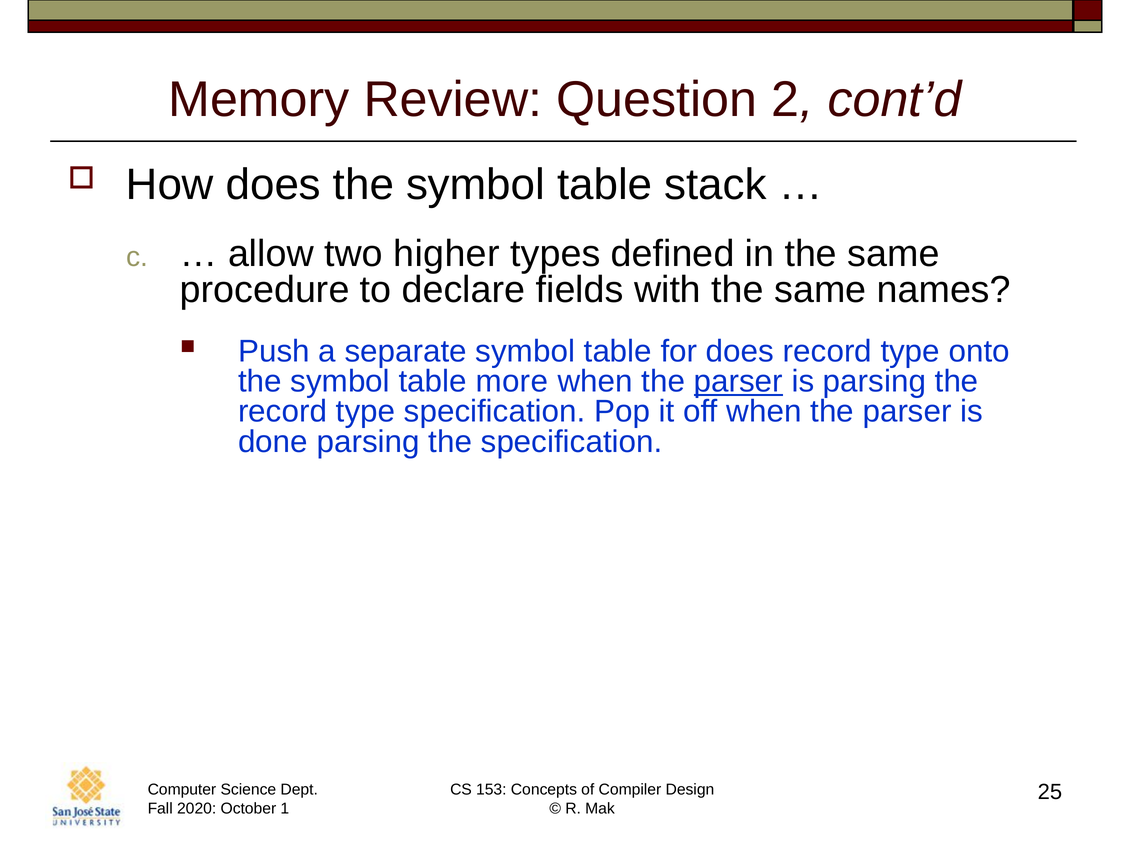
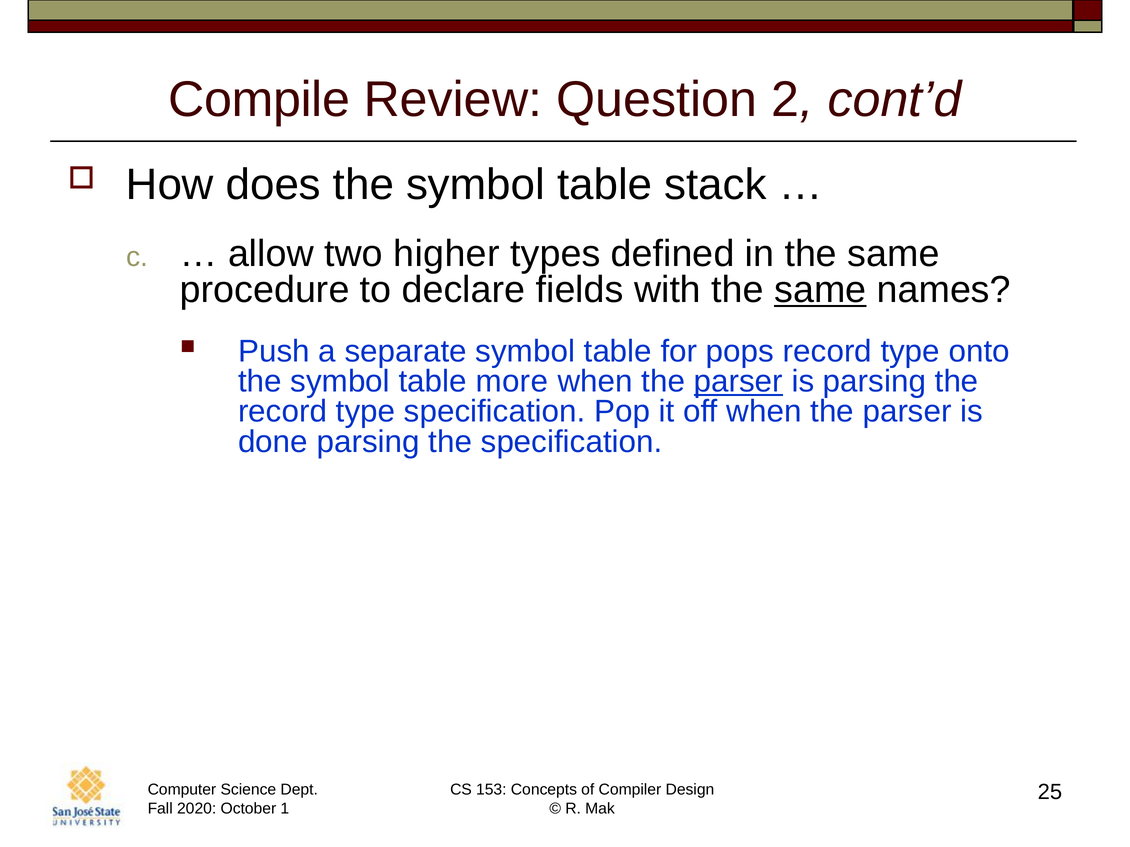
Memory: Memory -> Compile (259, 99)
same underline: none -> present (820, 290)
for does: does -> pops (740, 352)
